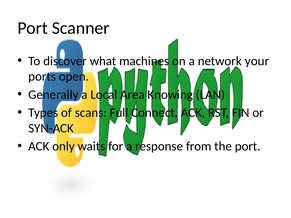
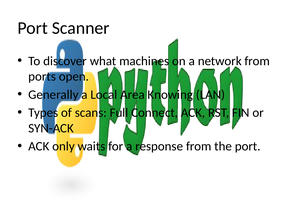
network your: your -> from (257, 61)
